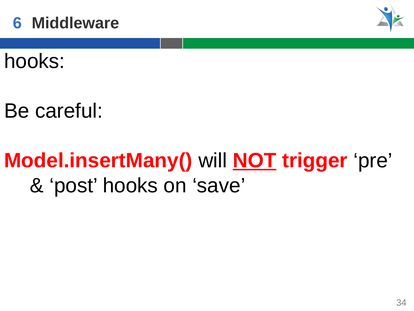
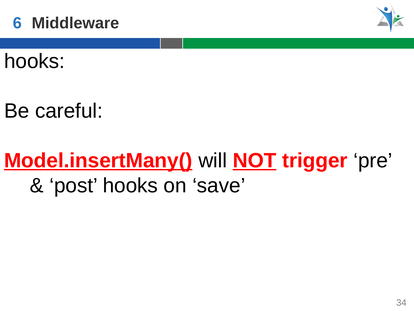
Model.insertMany( underline: none -> present (98, 161)
